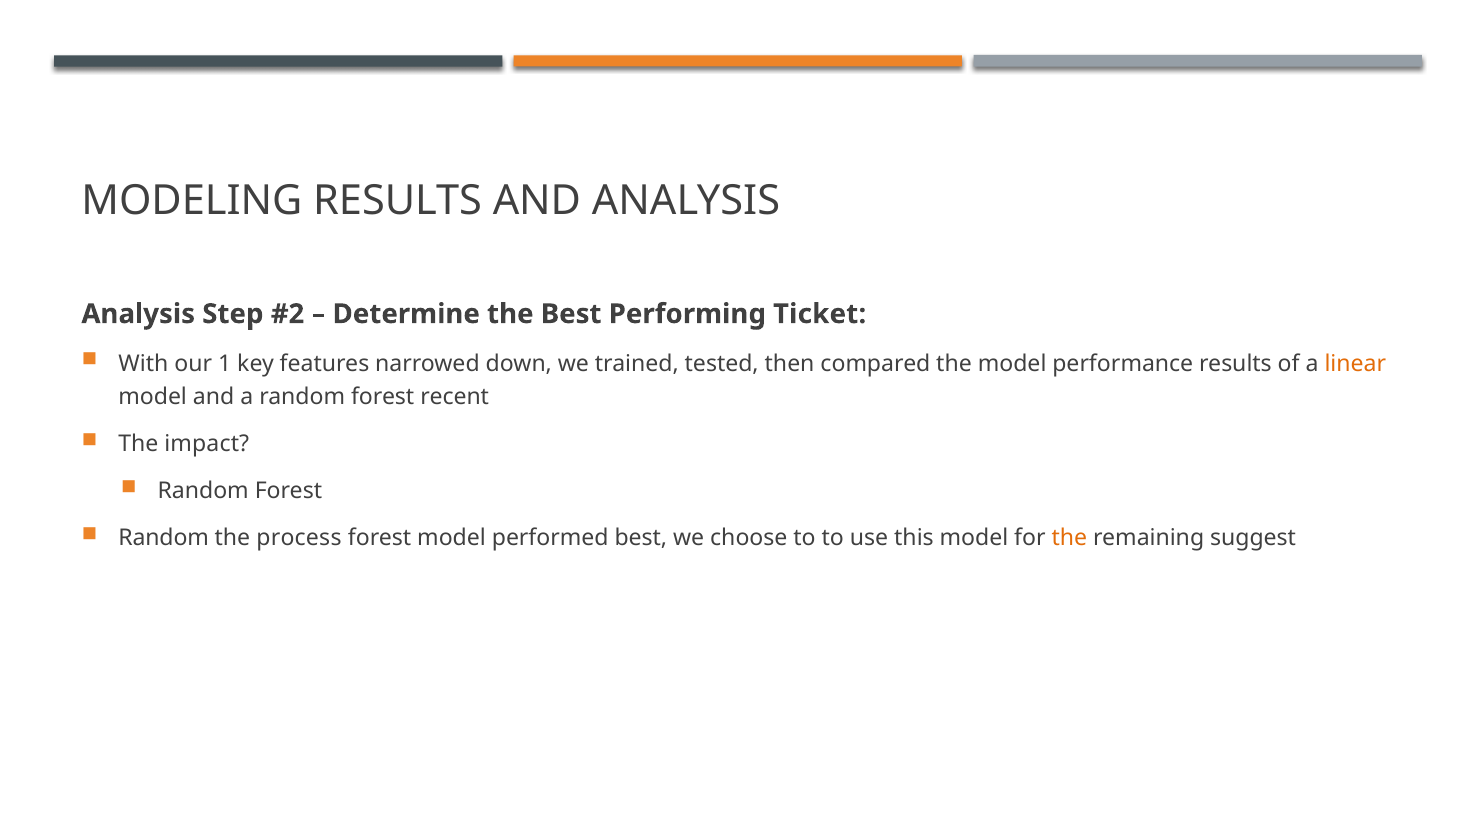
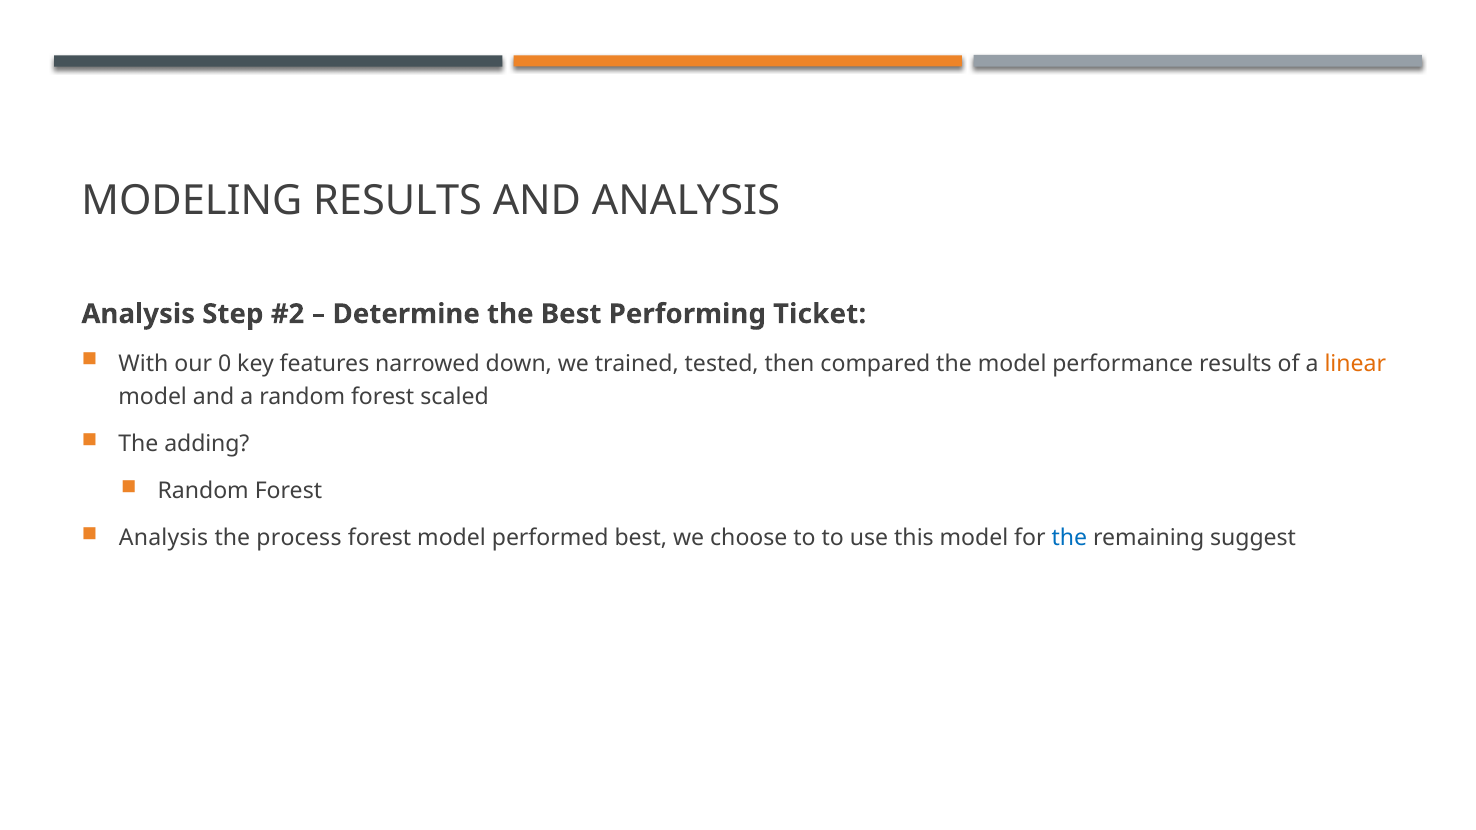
1: 1 -> 0 (225, 364)
recent: recent -> scaled (455, 397)
impact: impact -> adding (207, 444)
Random: Random -> Analysis (163, 538)
the colour: orange -> blue (1069, 538)
